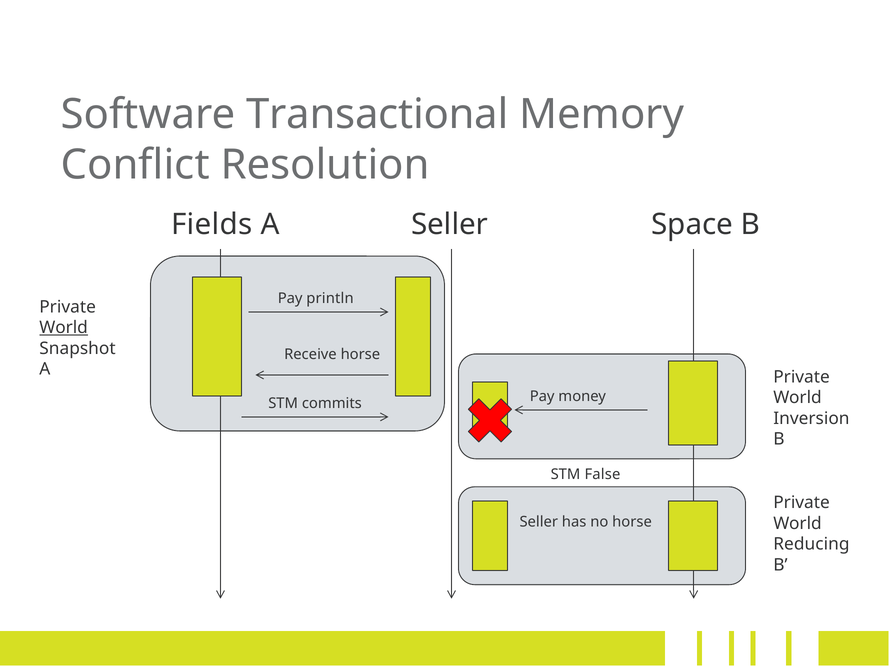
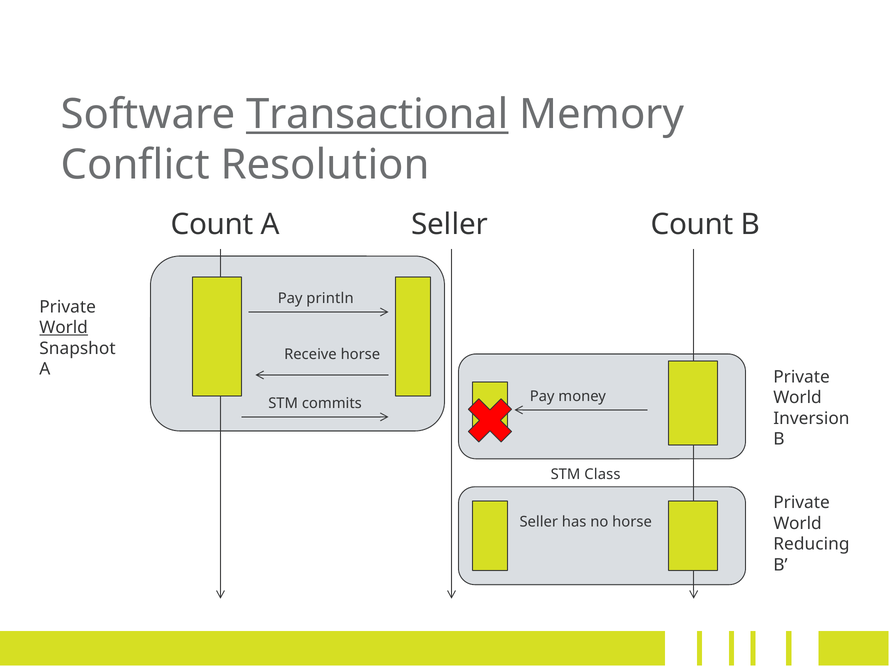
Transactional underline: none -> present (377, 115)
Fields: Fields -> Count (212, 225)
A Space: Space -> Count (692, 225)
False: False -> Class (602, 475)
